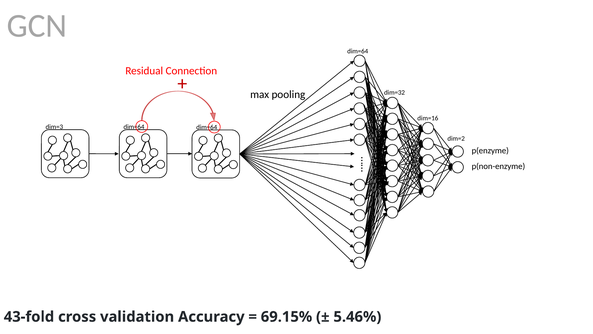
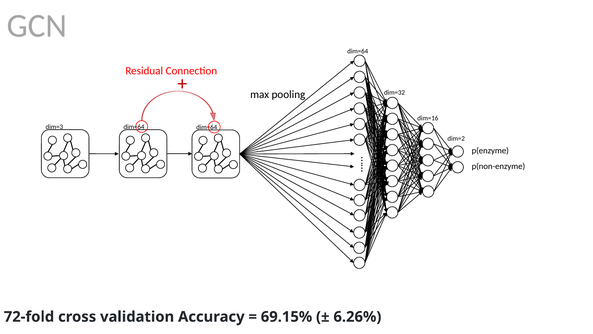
43-fold: 43-fold -> 72-fold (29, 316)
5.46%: 5.46% -> 6.26% (357, 316)
